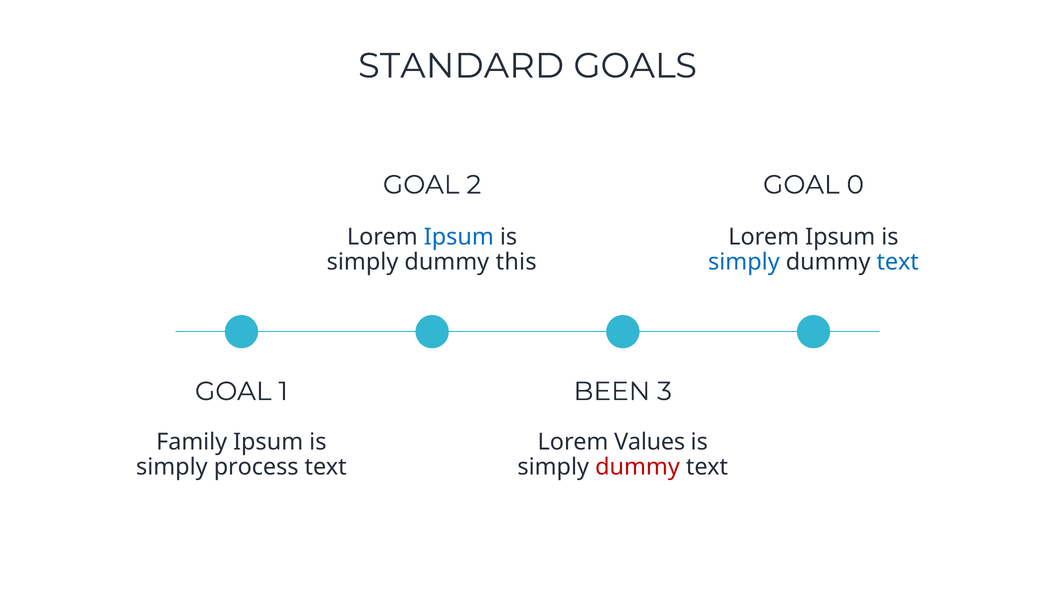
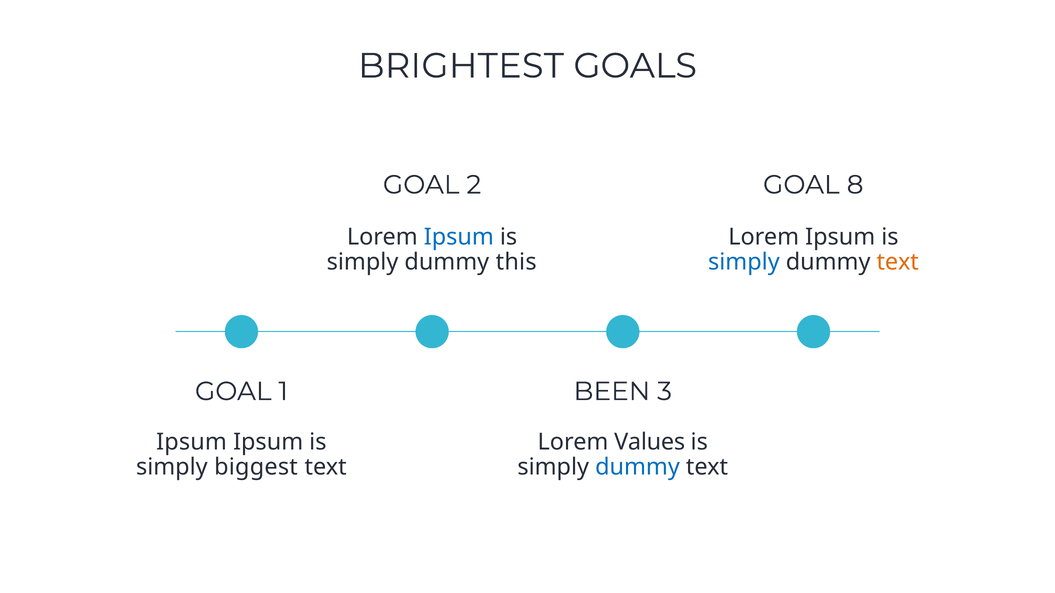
STANDARD: STANDARD -> BRIGHTEST (461, 66)
0: 0 -> 8 (855, 185)
text colour: blue -> orange (898, 262)
Family: Family -> Ipsum (192, 442)
process: process -> biggest (256, 467)
dummy colour: red -> blue (637, 467)
